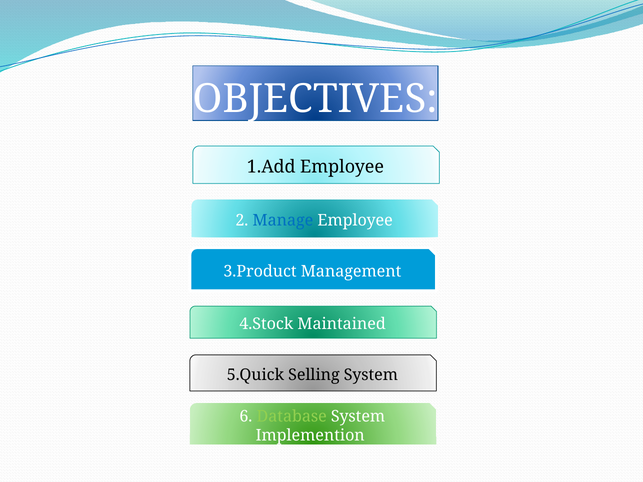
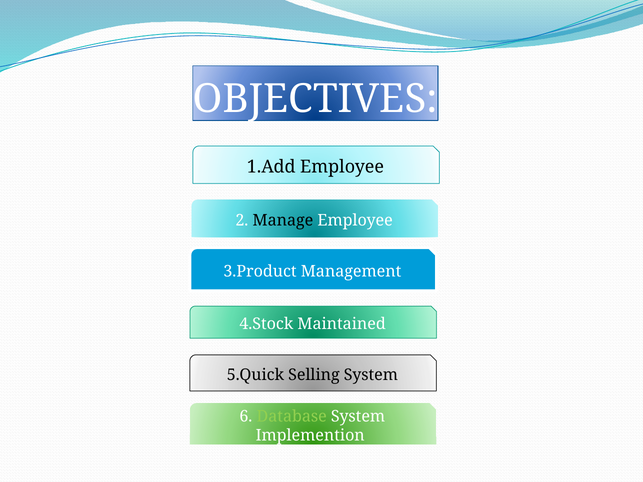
Manage colour: blue -> black (283, 220)
